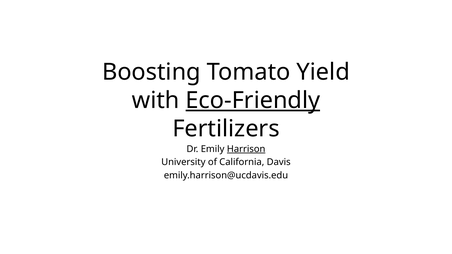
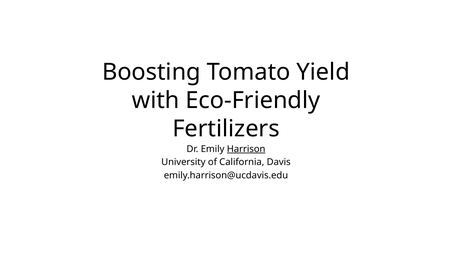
Eco-Friendly underline: present -> none (253, 101)
